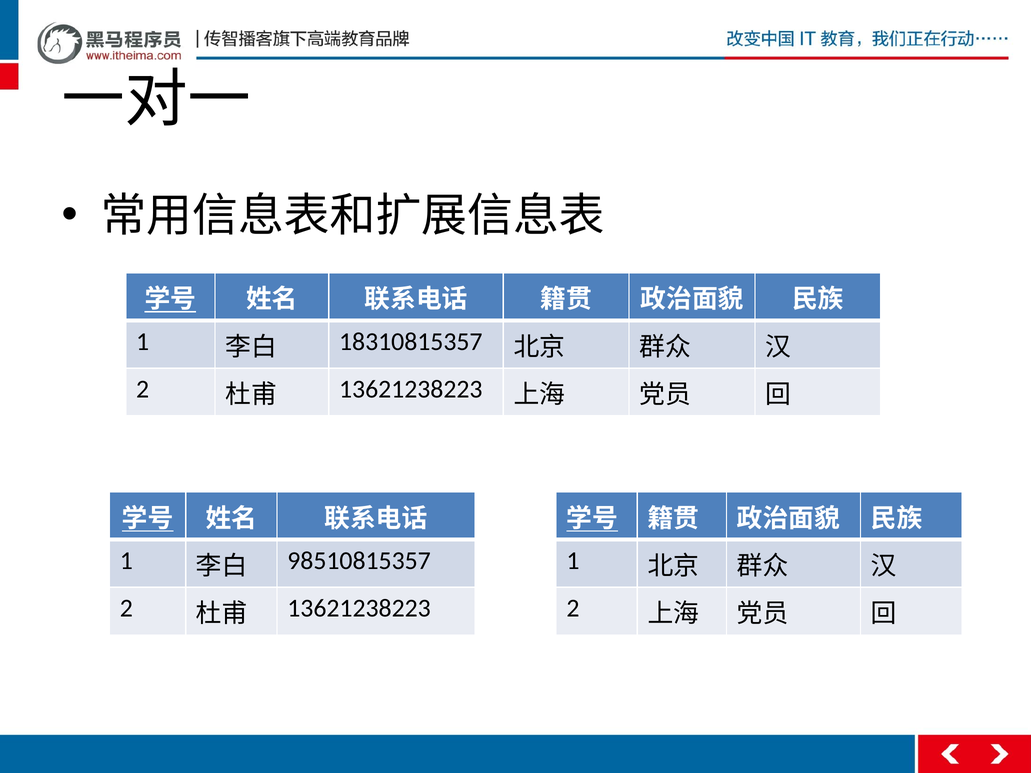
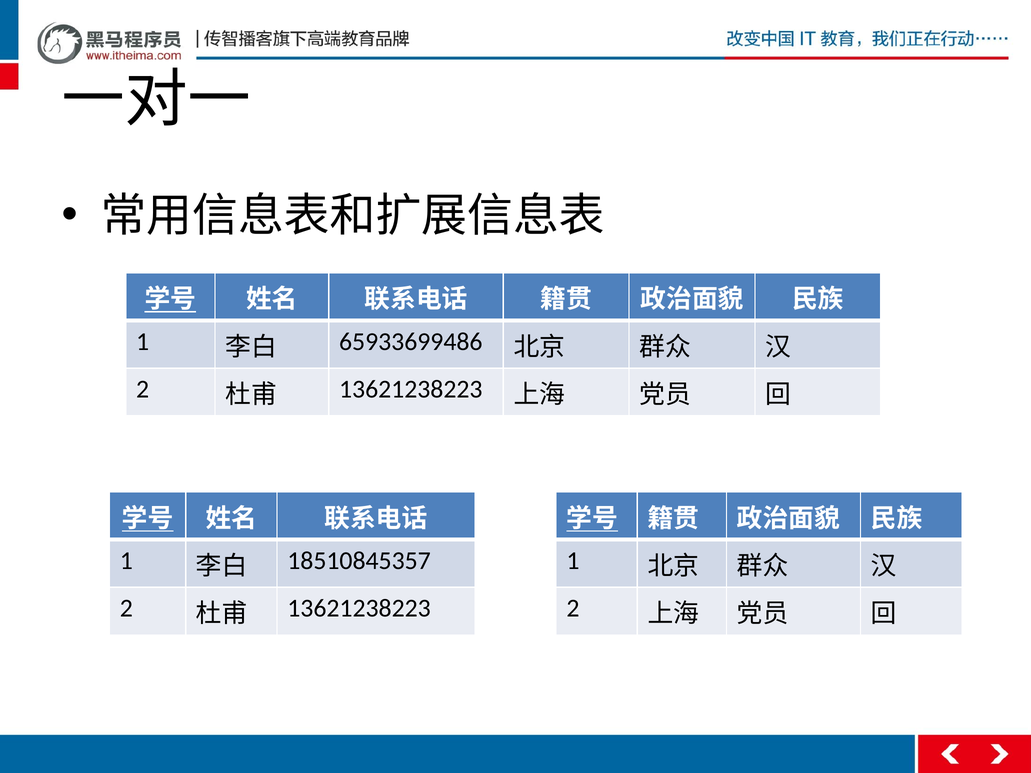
18310815357: 18310815357 -> 65933699486 (411, 342)
98510815357: 98510815357 -> 18510845357 (359, 561)
